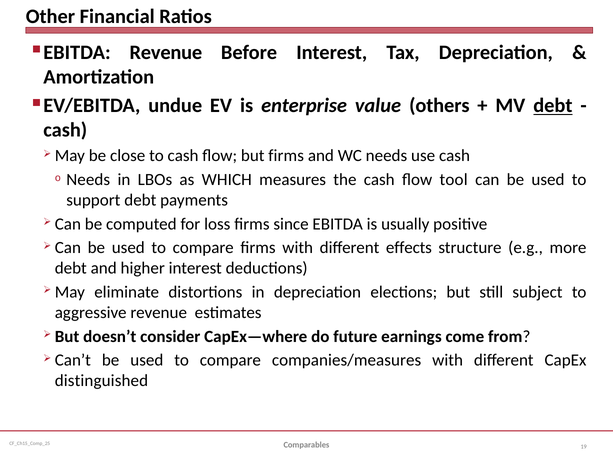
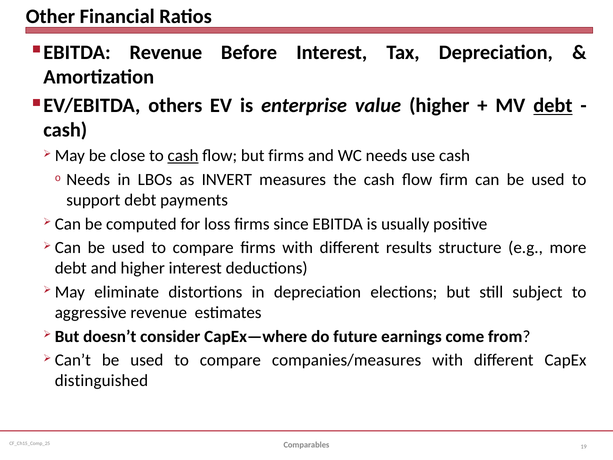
undue: undue -> others (175, 106)
value others: others -> higher (439, 106)
cash underline: none -> present (183, 156)
WHICH: WHICH -> INVERT (227, 180)
tool: tool -> firm (454, 180)
effects: effects -> results (409, 248)
